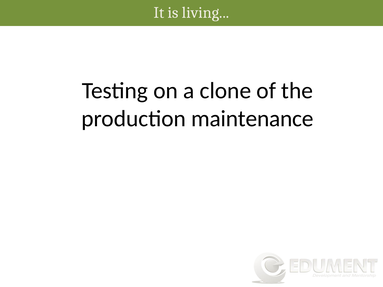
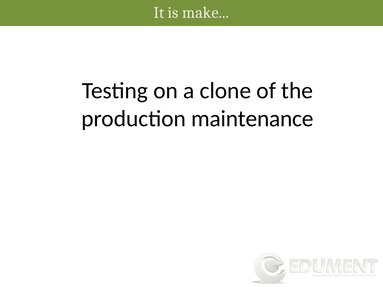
living: living -> make (206, 13)
